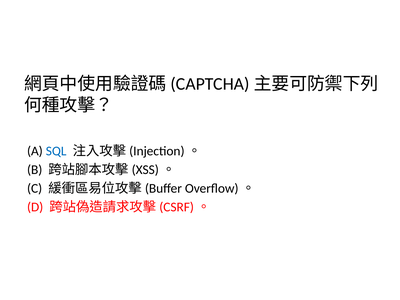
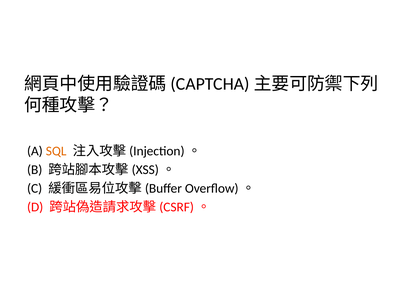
SQL colour: blue -> orange (56, 151)
